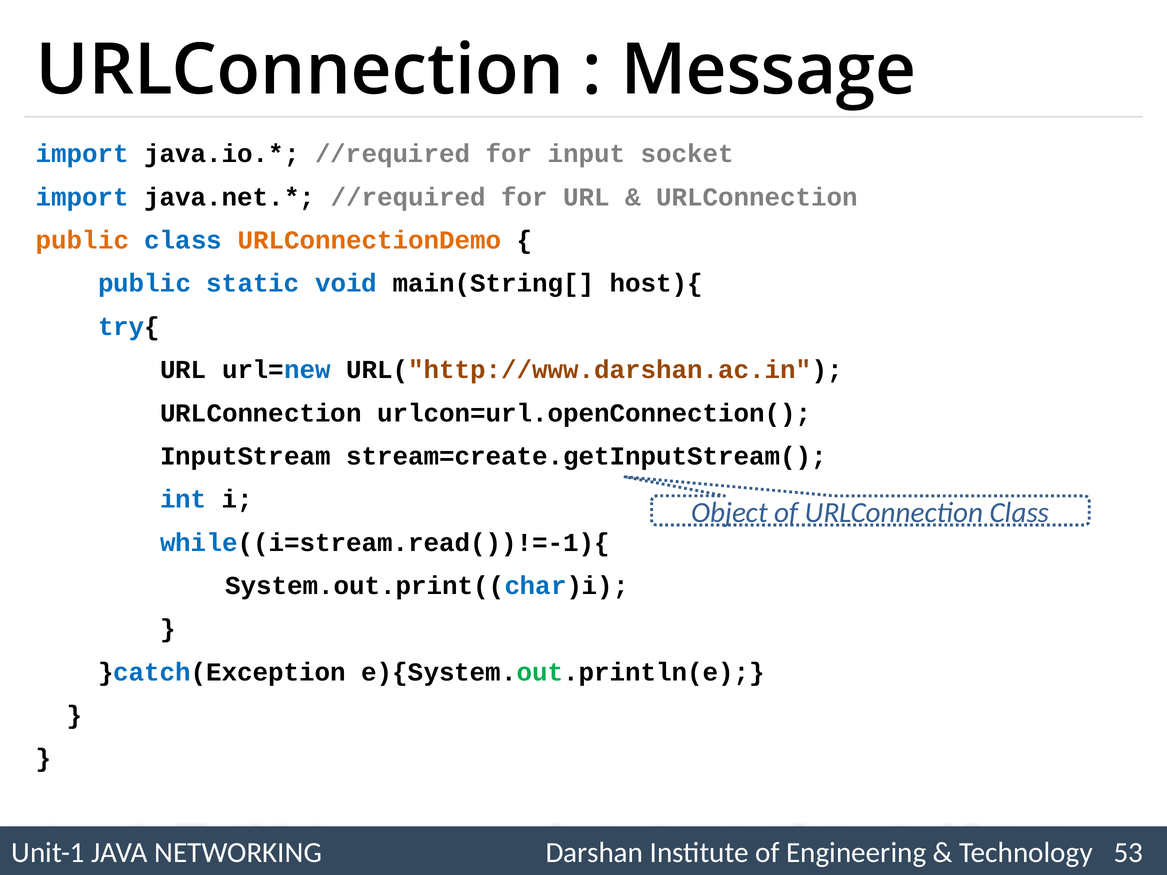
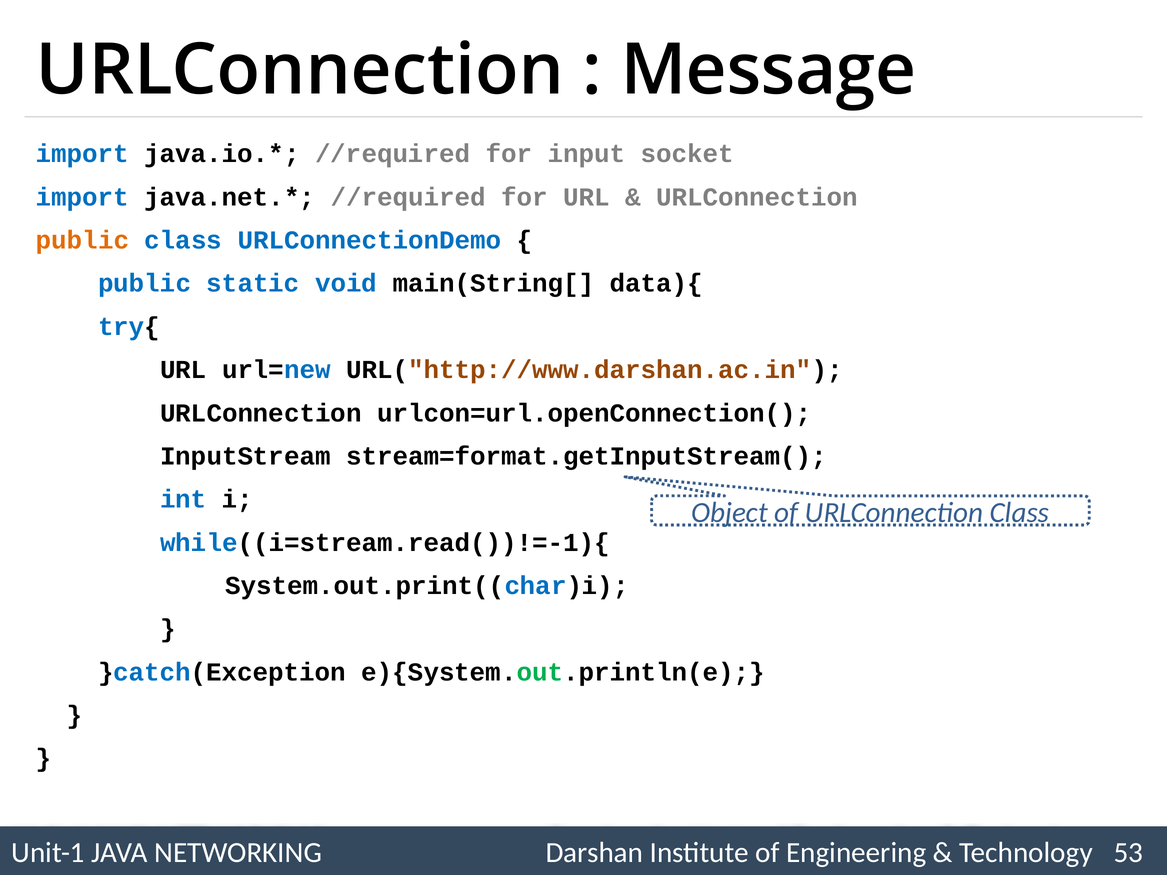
URLConnectionDemo colour: orange -> blue (370, 240)
host){: host){ -> data){ (656, 284)
stream=create.getInputStream(: stream=create.getInputStream( -> stream=format.getInputStream( (586, 456)
